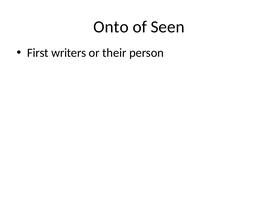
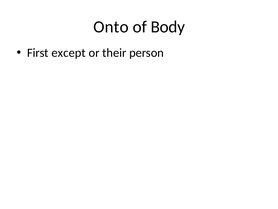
Seen: Seen -> Body (168, 27)
writers: writers -> except (69, 53)
